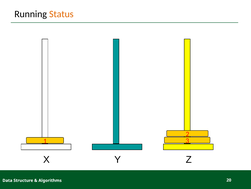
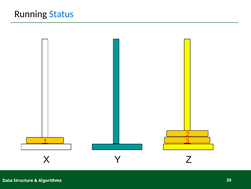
Status colour: orange -> blue (61, 14)
